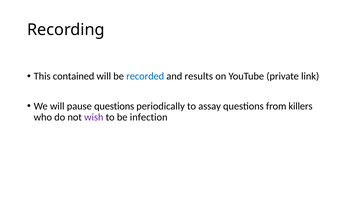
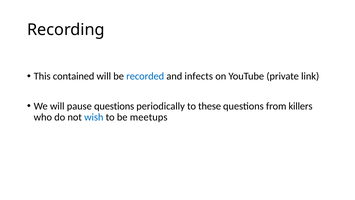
results: results -> infects (199, 76)
assay: assay -> these (210, 106)
wish colour: purple -> blue (94, 117)
infection: infection -> meetups (149, 117)
